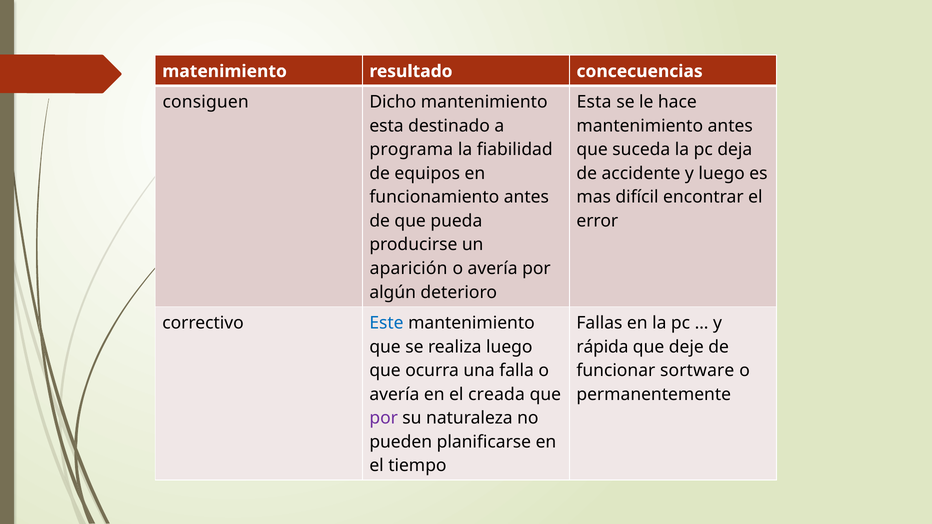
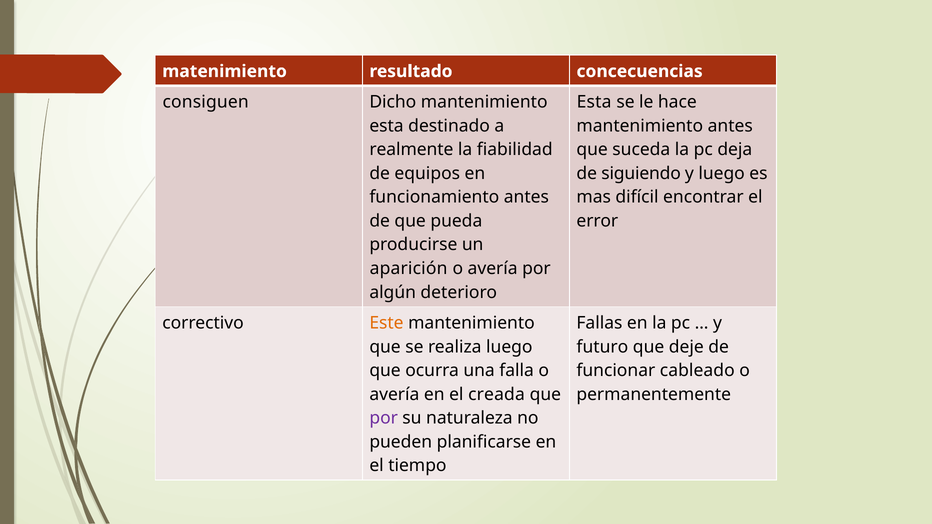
programa: programa -> realmente (411, 150)
accidente: accidente -> siguiendo (641, 173)
Este colour: blue -> orange (386, 323)
rápida: rápida -> futuro (602, 347)
sortware: sortware -> cableado (697, 371)
